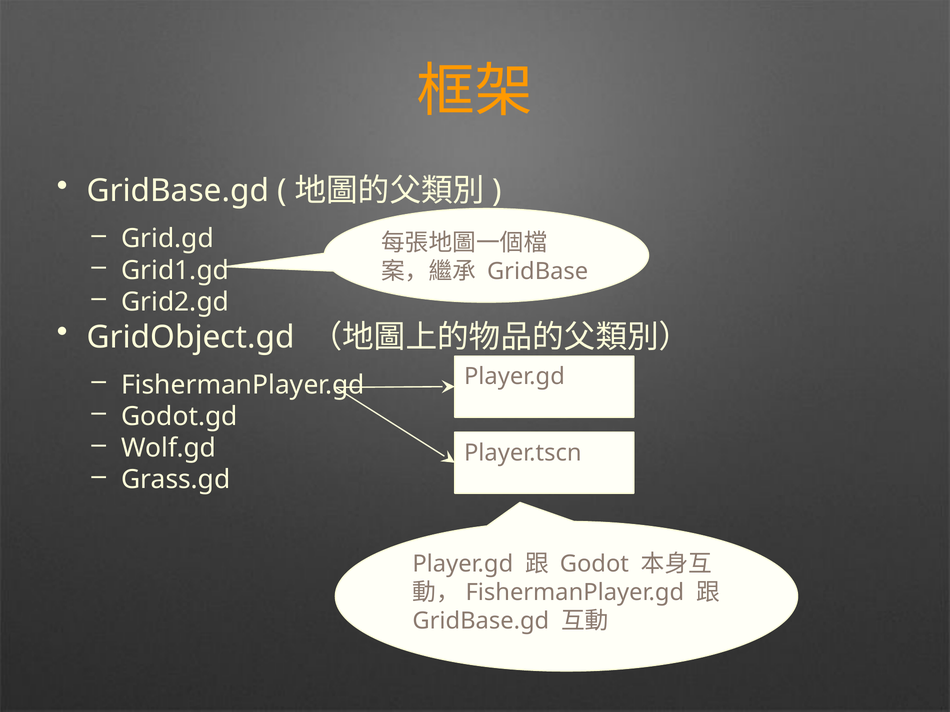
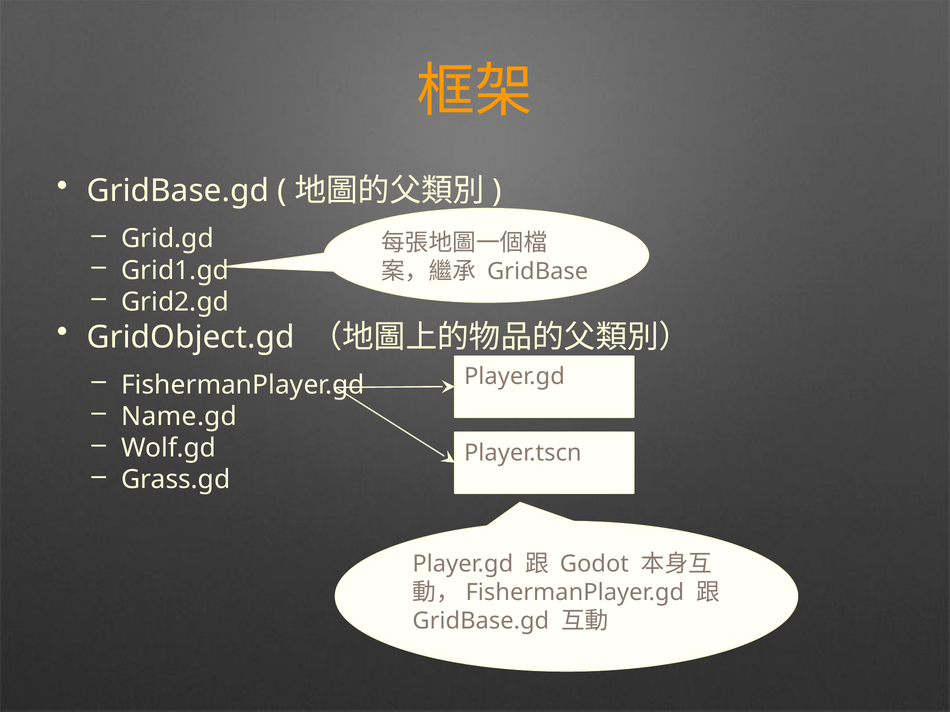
Godot.gd: Godot.gd -> Name.gd (179, 417)
